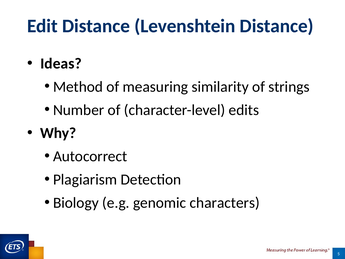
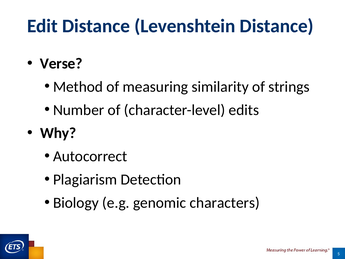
Ideas: Ideas -> Verse (61, 63)
